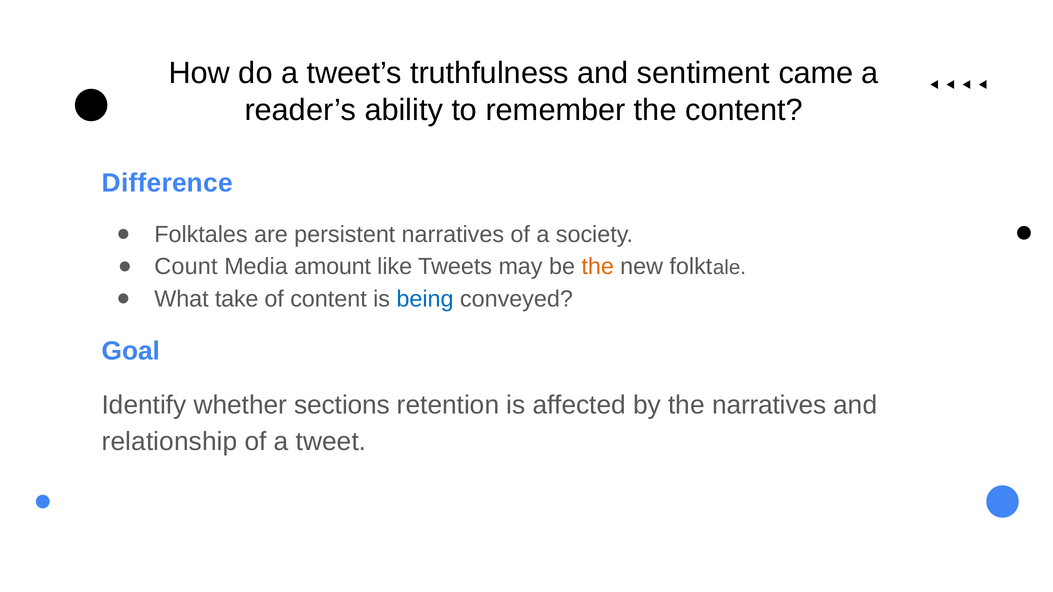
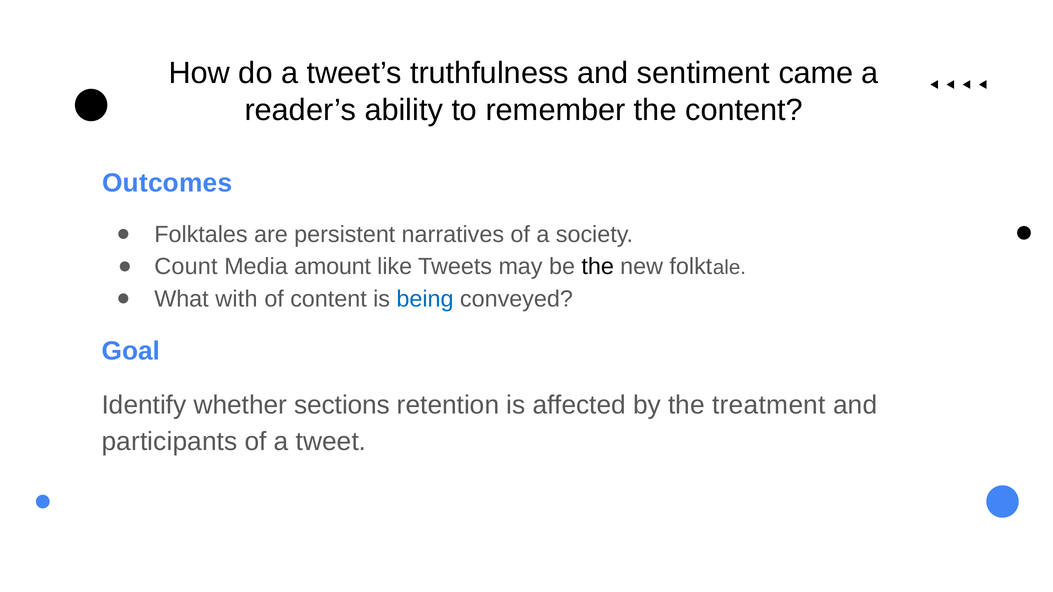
Difference: Difference -> Outcomes (167, 183)
the colour: orange -> black (598, 267)
take: take -> with (236, 299)
the narratives: narratives -> treatment (769, 405)
relationship: relationship -> participants (170, 442)
